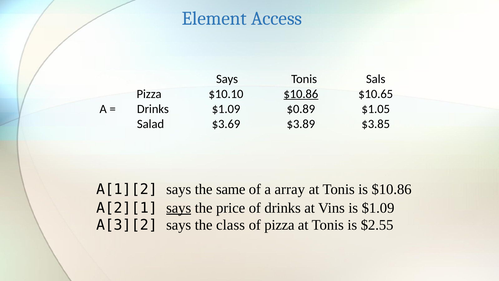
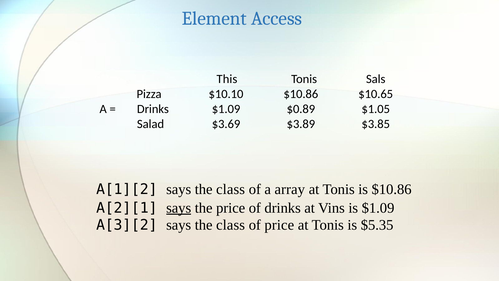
Says: Says -> This (227, 79)
$10.86 underline: present -> none (301, 94)
A[1][2 says the same: same -> class (231, 189)
of pizza: pizza -> price (279, 225)
$2.55: $2.55 -> $5.35 (377, 225)
